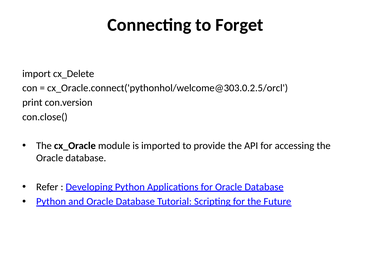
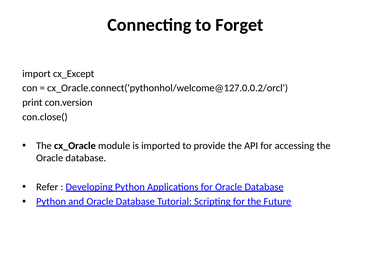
cx_Delete: cx_Delete -> cx_Except (74, 74)
cx_Oracle.connect('pythonhol/welcome@303.0.2.5/orcl: cx_Oracle.connect('pythonhol/welcome@303.0.2.5/orcl -> cx_Oracle.connect('pythonhol/welcome@127.0.0.2/orcl (168, 88)
